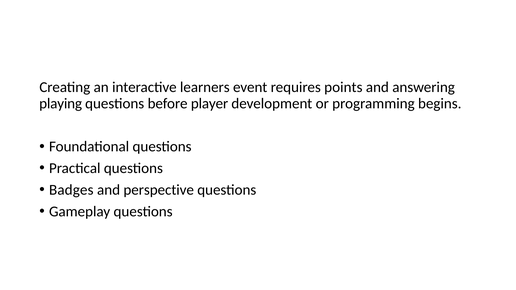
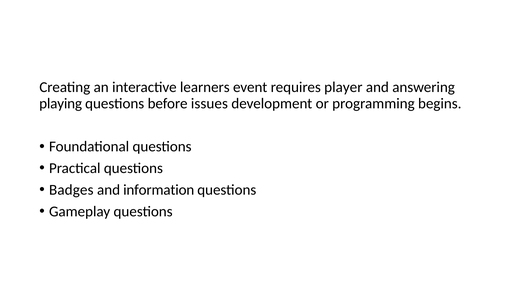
points: points -> player (343, 87)
player: player -> issues (209, 103)
perspective: perspective -> information (159, 190)
